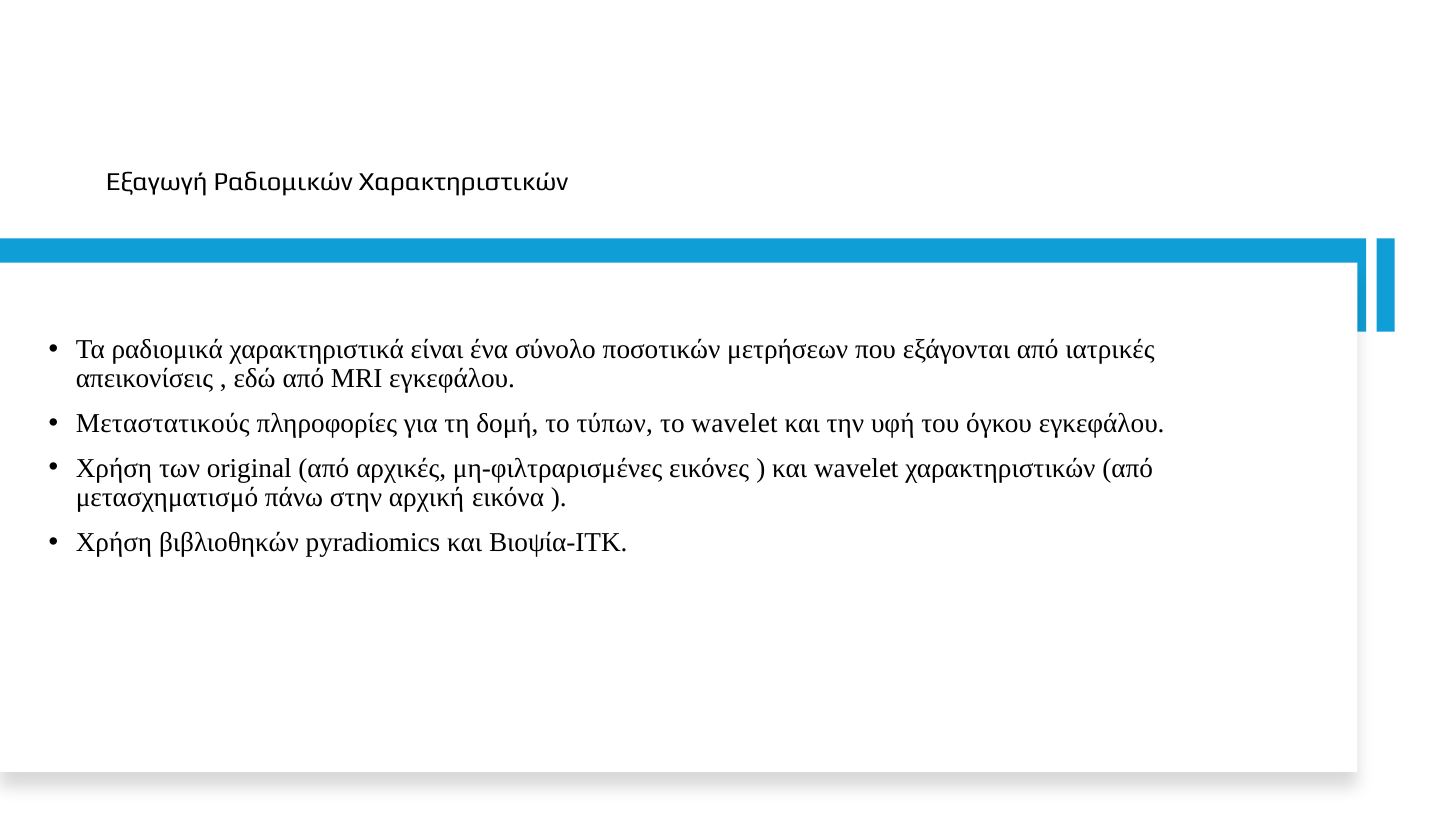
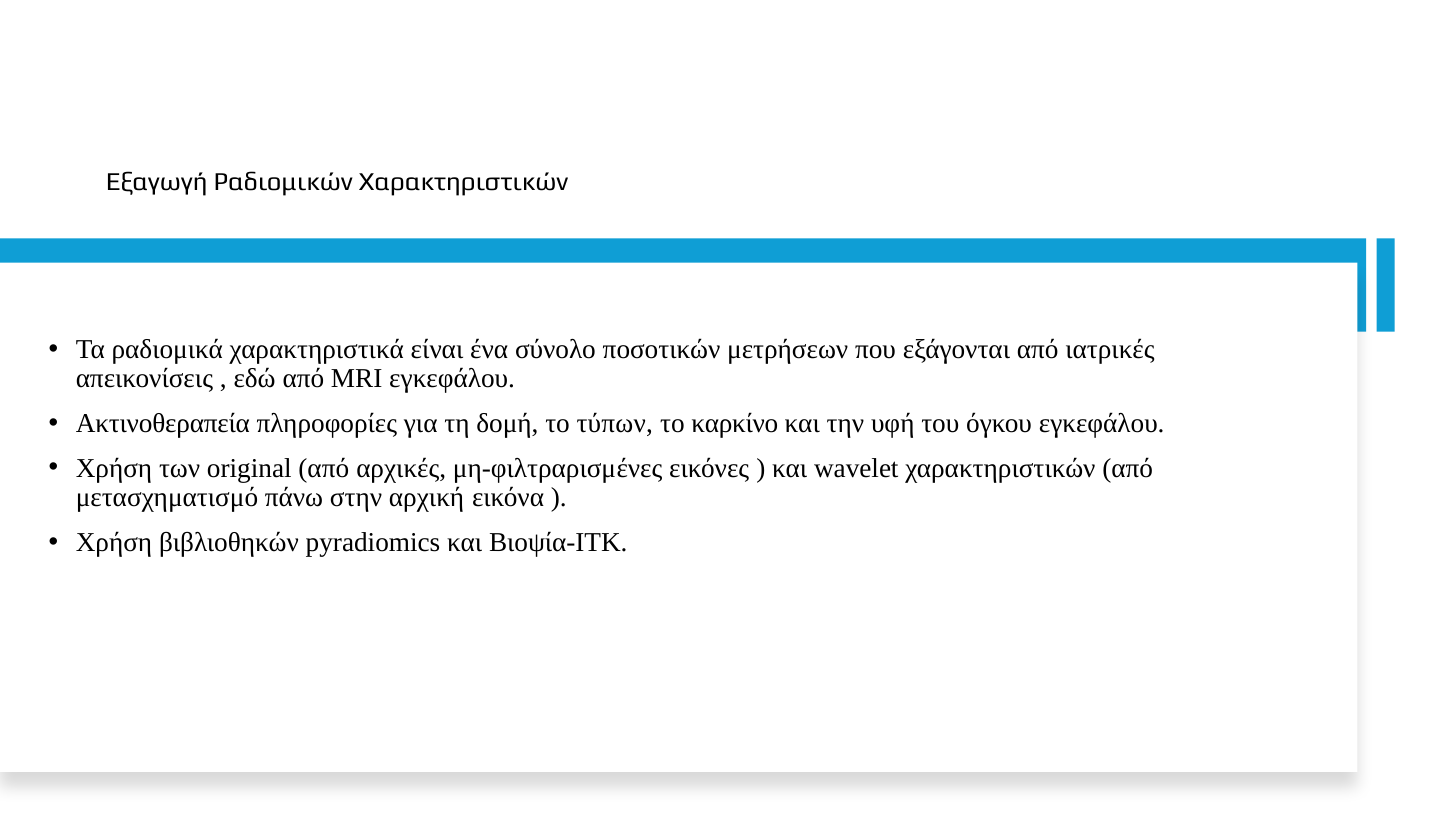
Μεταστατικούς: Μεταστατικούς -> Ακτινοθεραπεία (163, 423)
το wavelet: wavelet -> καρκίνο (735, 423)
